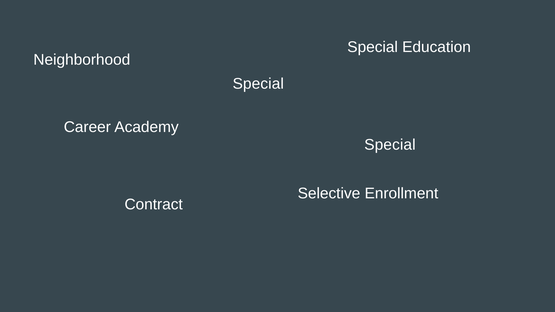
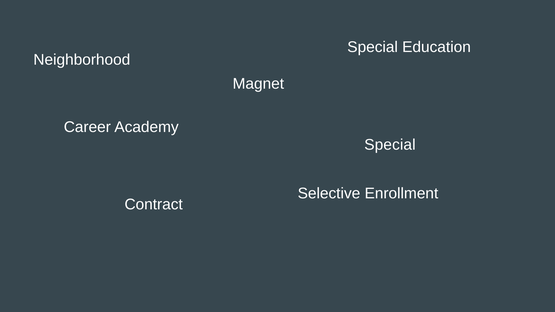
Special: Special -> Magnet (258, 84)
